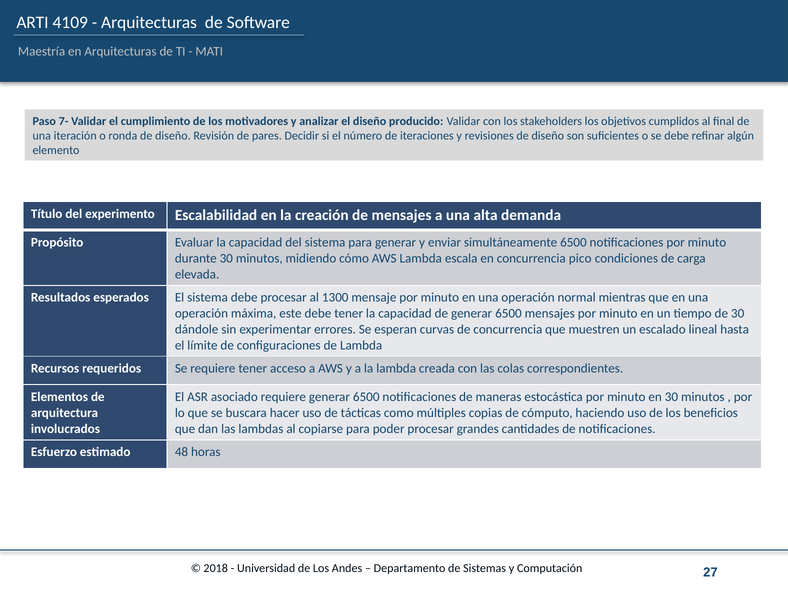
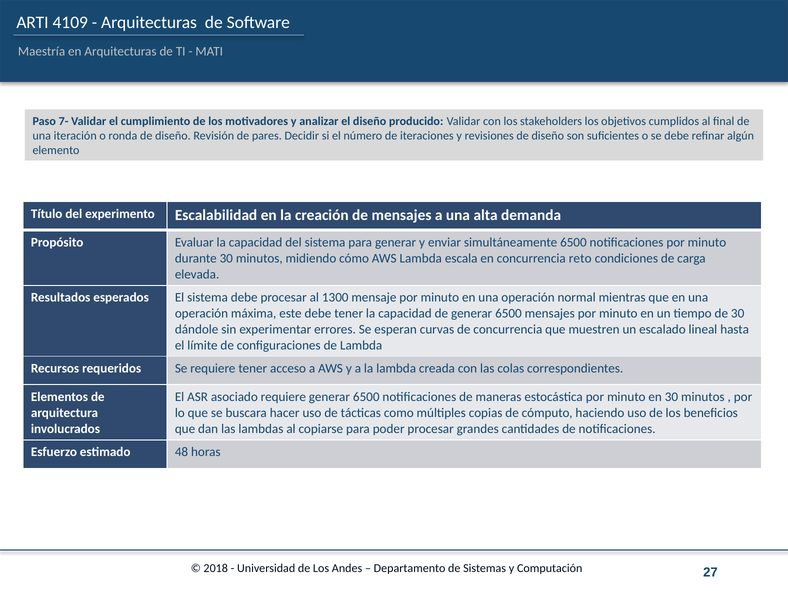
pico: pico -> reto (580, 258)
